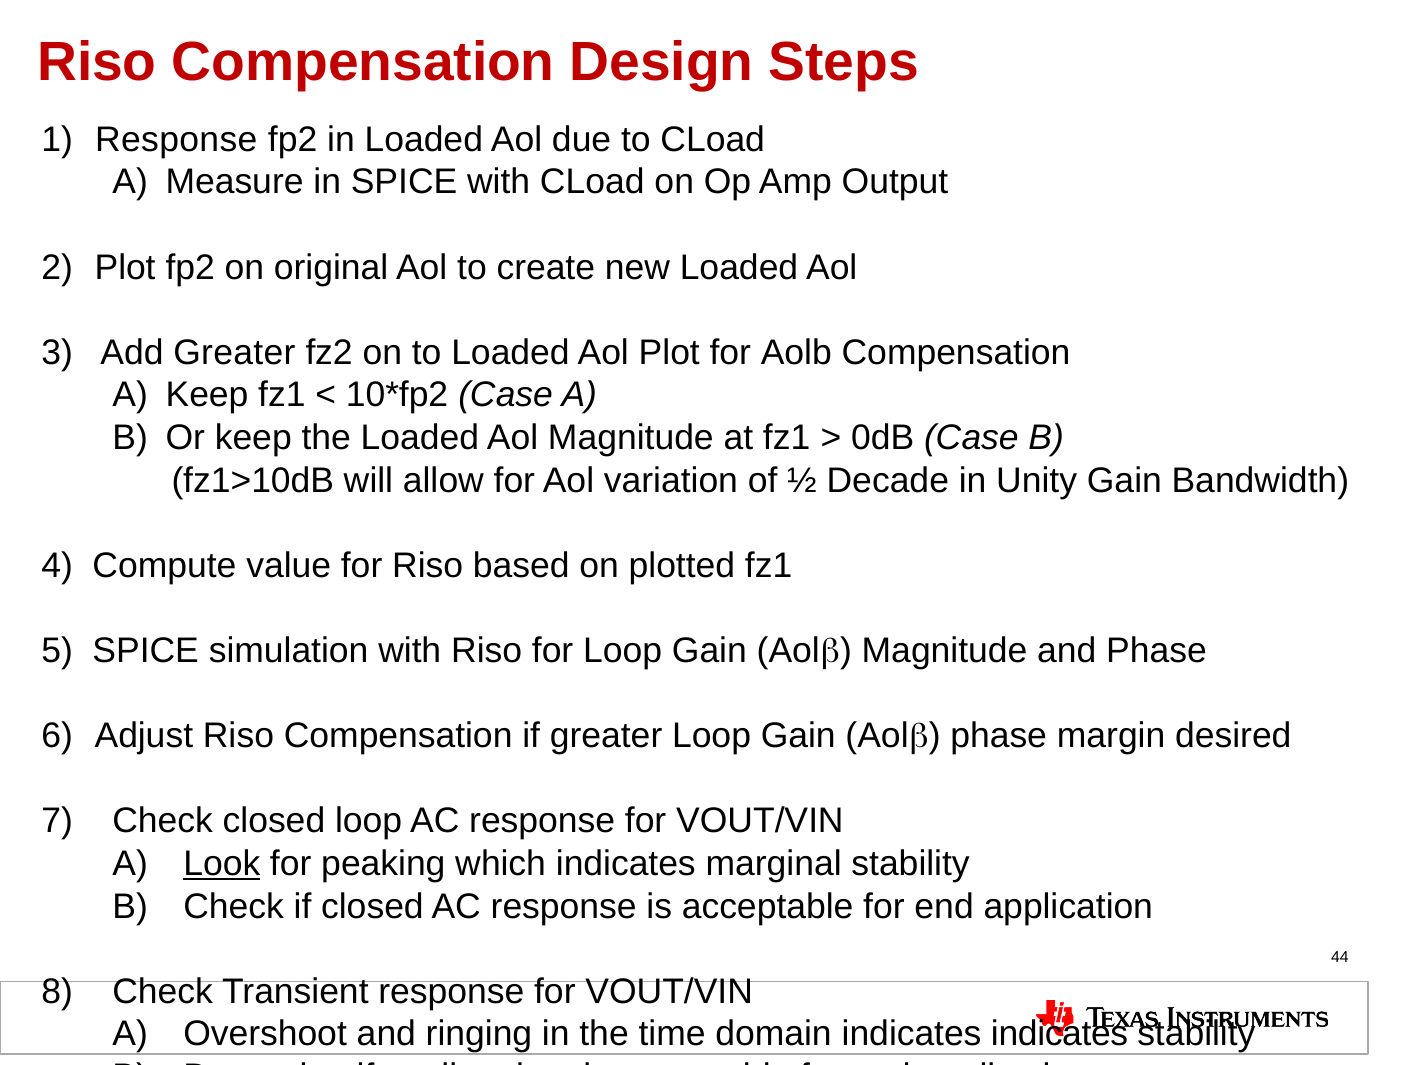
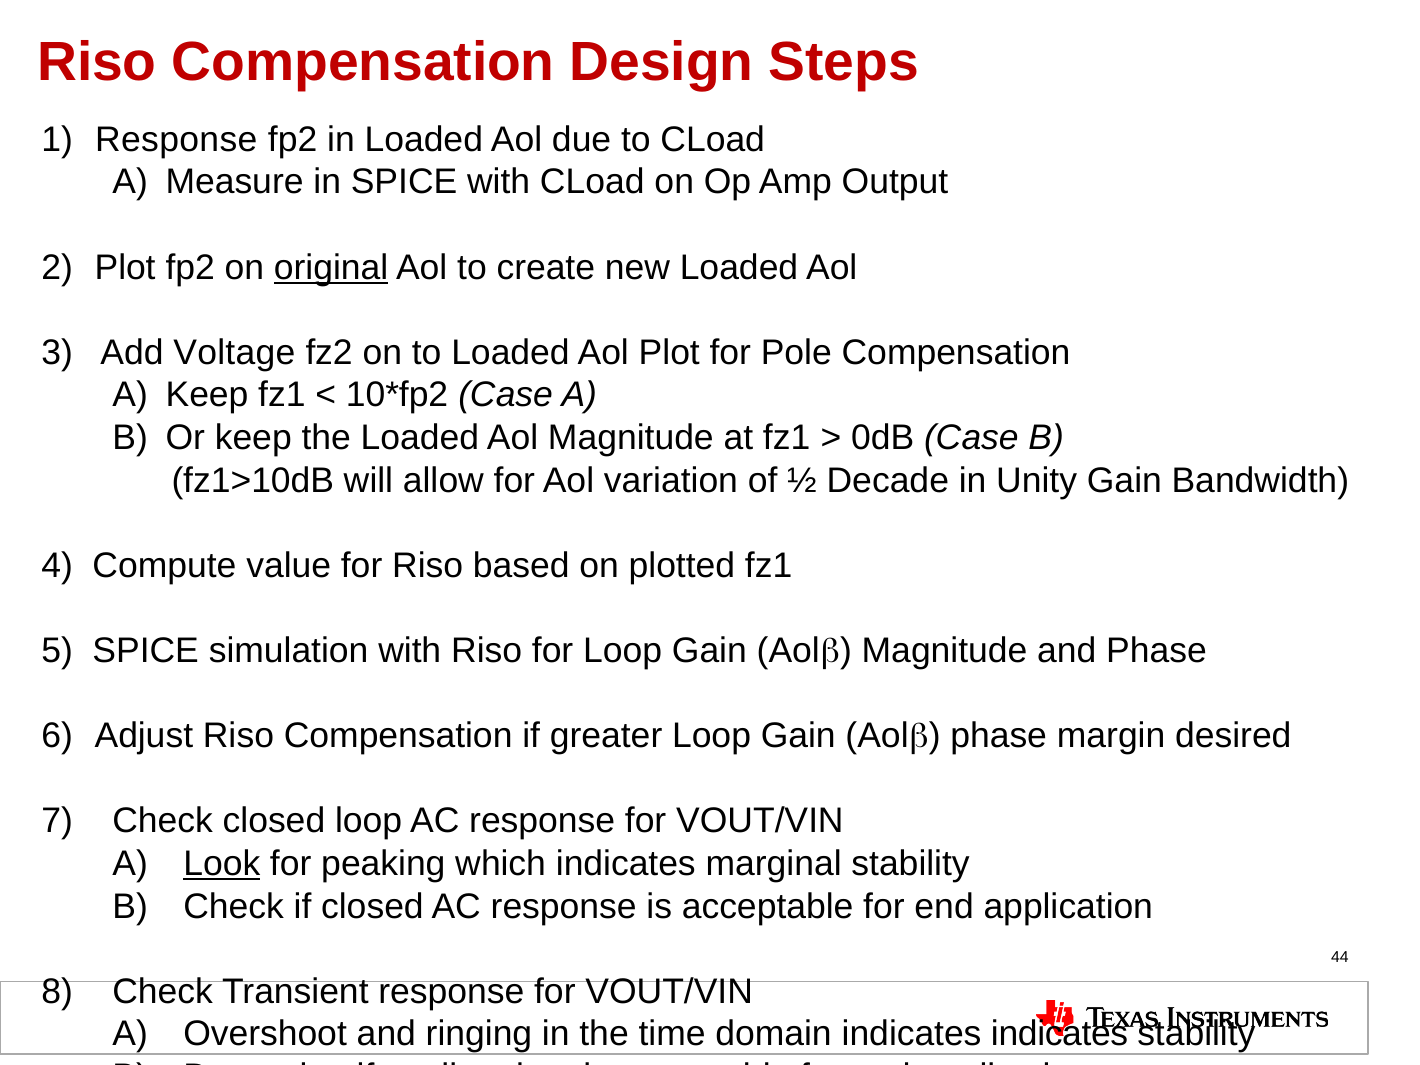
original underline: none -> present (331, 267)
Add Greater: Greater -> Voltage (234, 353)
for Aolb: Aolb -> Pole (796, 353)
